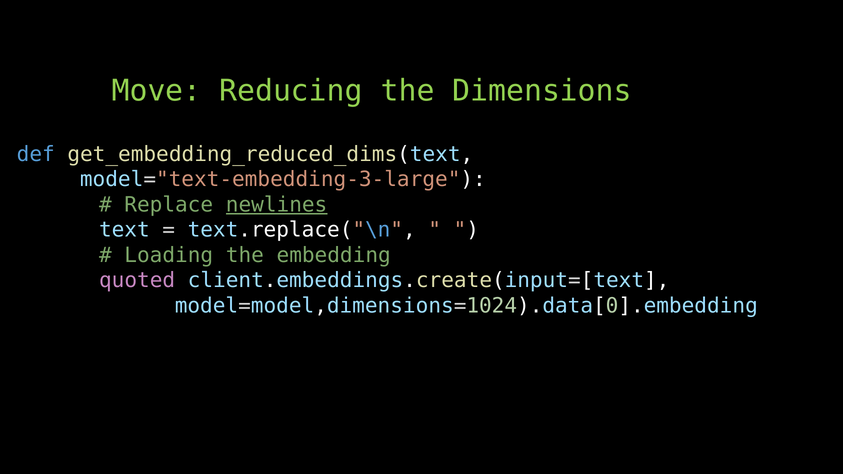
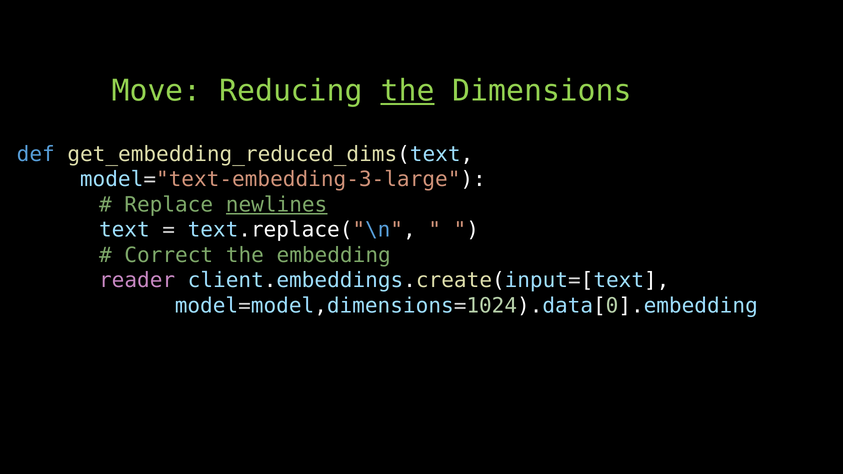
the underline: none -> present (408, 91)
Loading: Loading -> Correct (169, 255)
quoted: quoted -> reader (137, 281)
